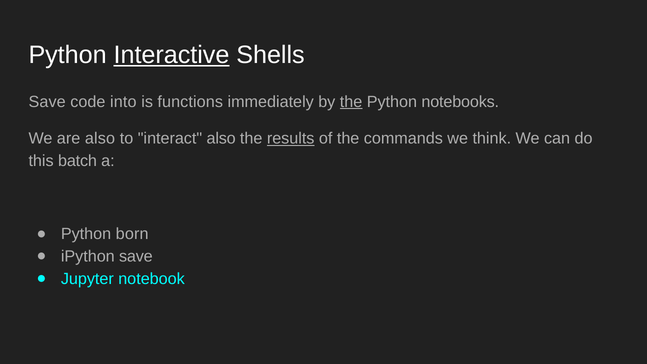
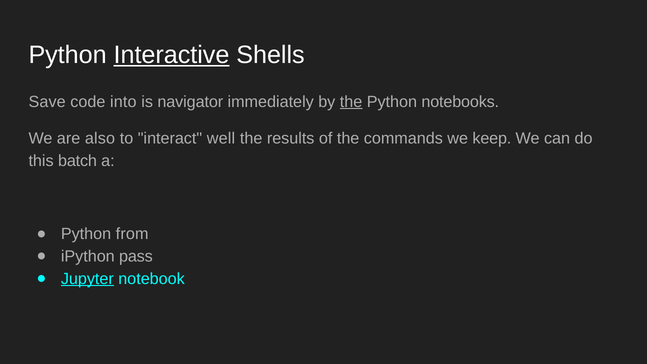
functions: functions -> navigator (190, 102)
interact also: also -> well (221, 138)
results underline: present -> none (291, 138)
think: think -> keep (492, 138)
born: born -> from (132, 234)
iPython save: save -> pass (136, 256)
Jupyter underline: none -> present (87, 279)
